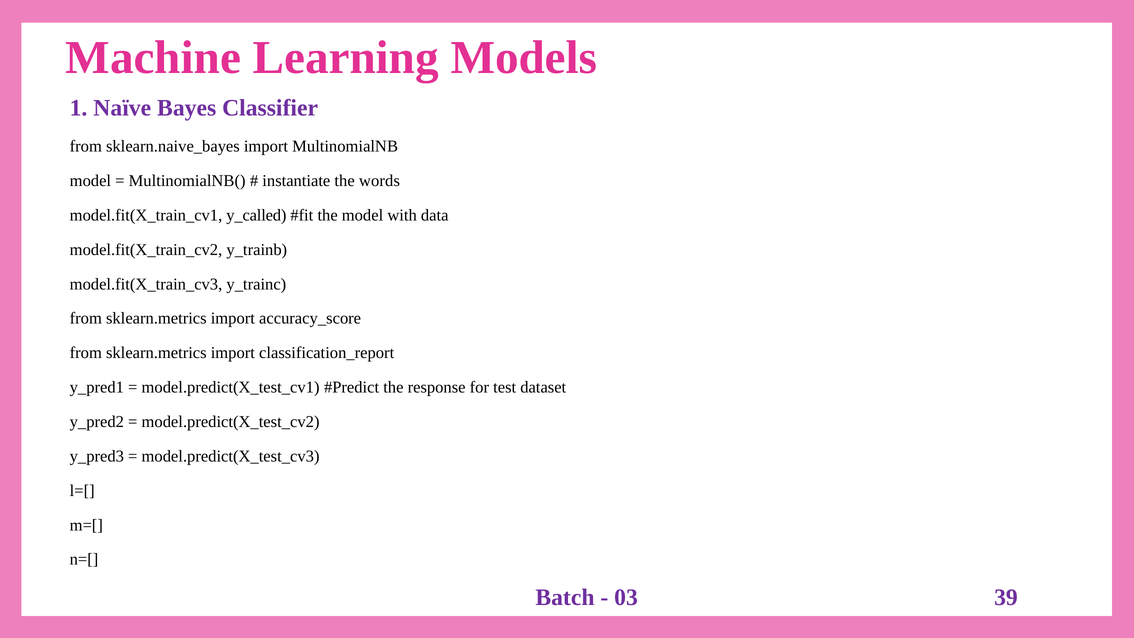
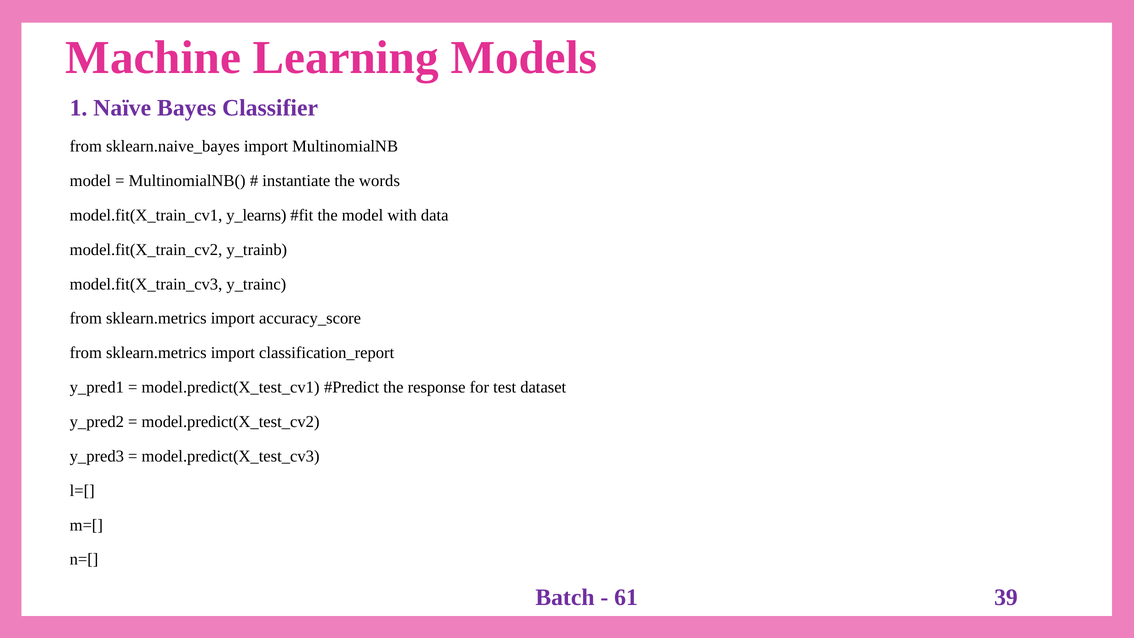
y_called: y_called -> y_learns (256, 215)
03: 03 -> 61 (626, 597)
